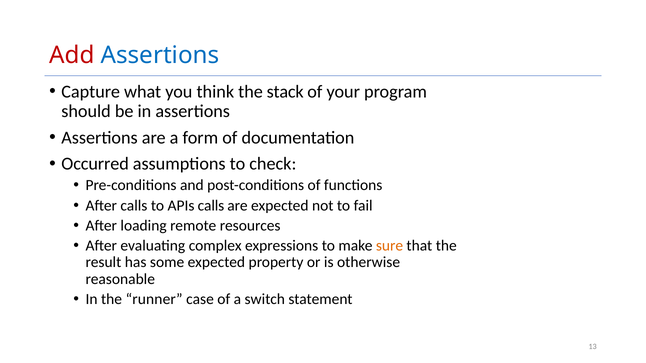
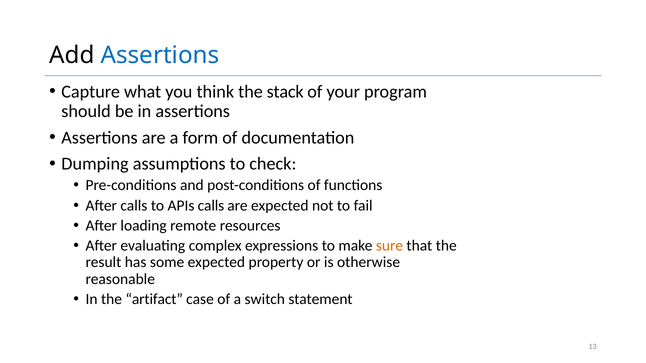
Add colour: red -> black (72, 56)
Occurred: Occurred -> Dumping (95, 164)
runner: runner -> artifact (154, 299)
